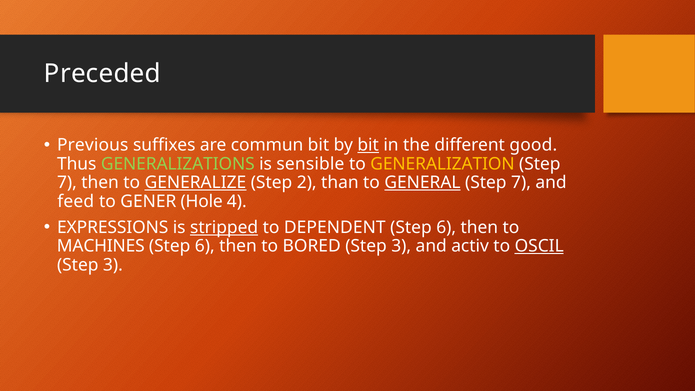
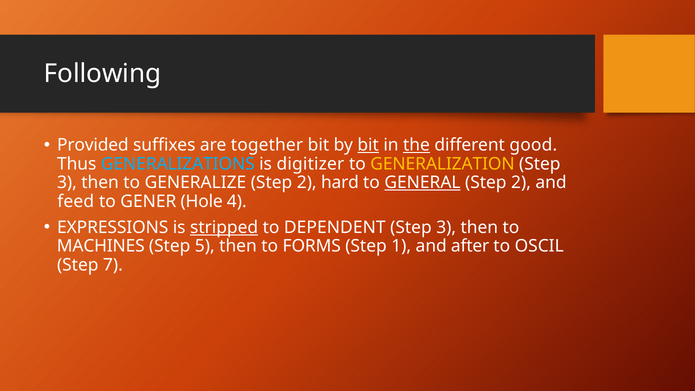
Preceded: Preceded -> Following (103, 74)
Previous: Previous -> Provided (93, 145)
commun: commun -> together (267, 145)
the underline: none -> present (416, 145)
GENERALIZATIONS colour: light green -> light blue (178, 164)
sensible: sensible -> digitizer (310, 164)
7: 7 -> 3 (67, 183)
GENERALIZE underline: present -> none (195, 183)
than: than -> hard (340, 183)
7: 7 -> 2 (521, 183)
6: 6 -> 3 (446, 227)
6: 6 -> 5 (205, 246)
BORED: BORED -> FORMS (312, 246)
3: 3 -> 1 (401, 246)
activ: activ -> after (470, 246)
OSCIL underline: present -> none (539, 246)
3: 3 -> 7 (113, 265)
